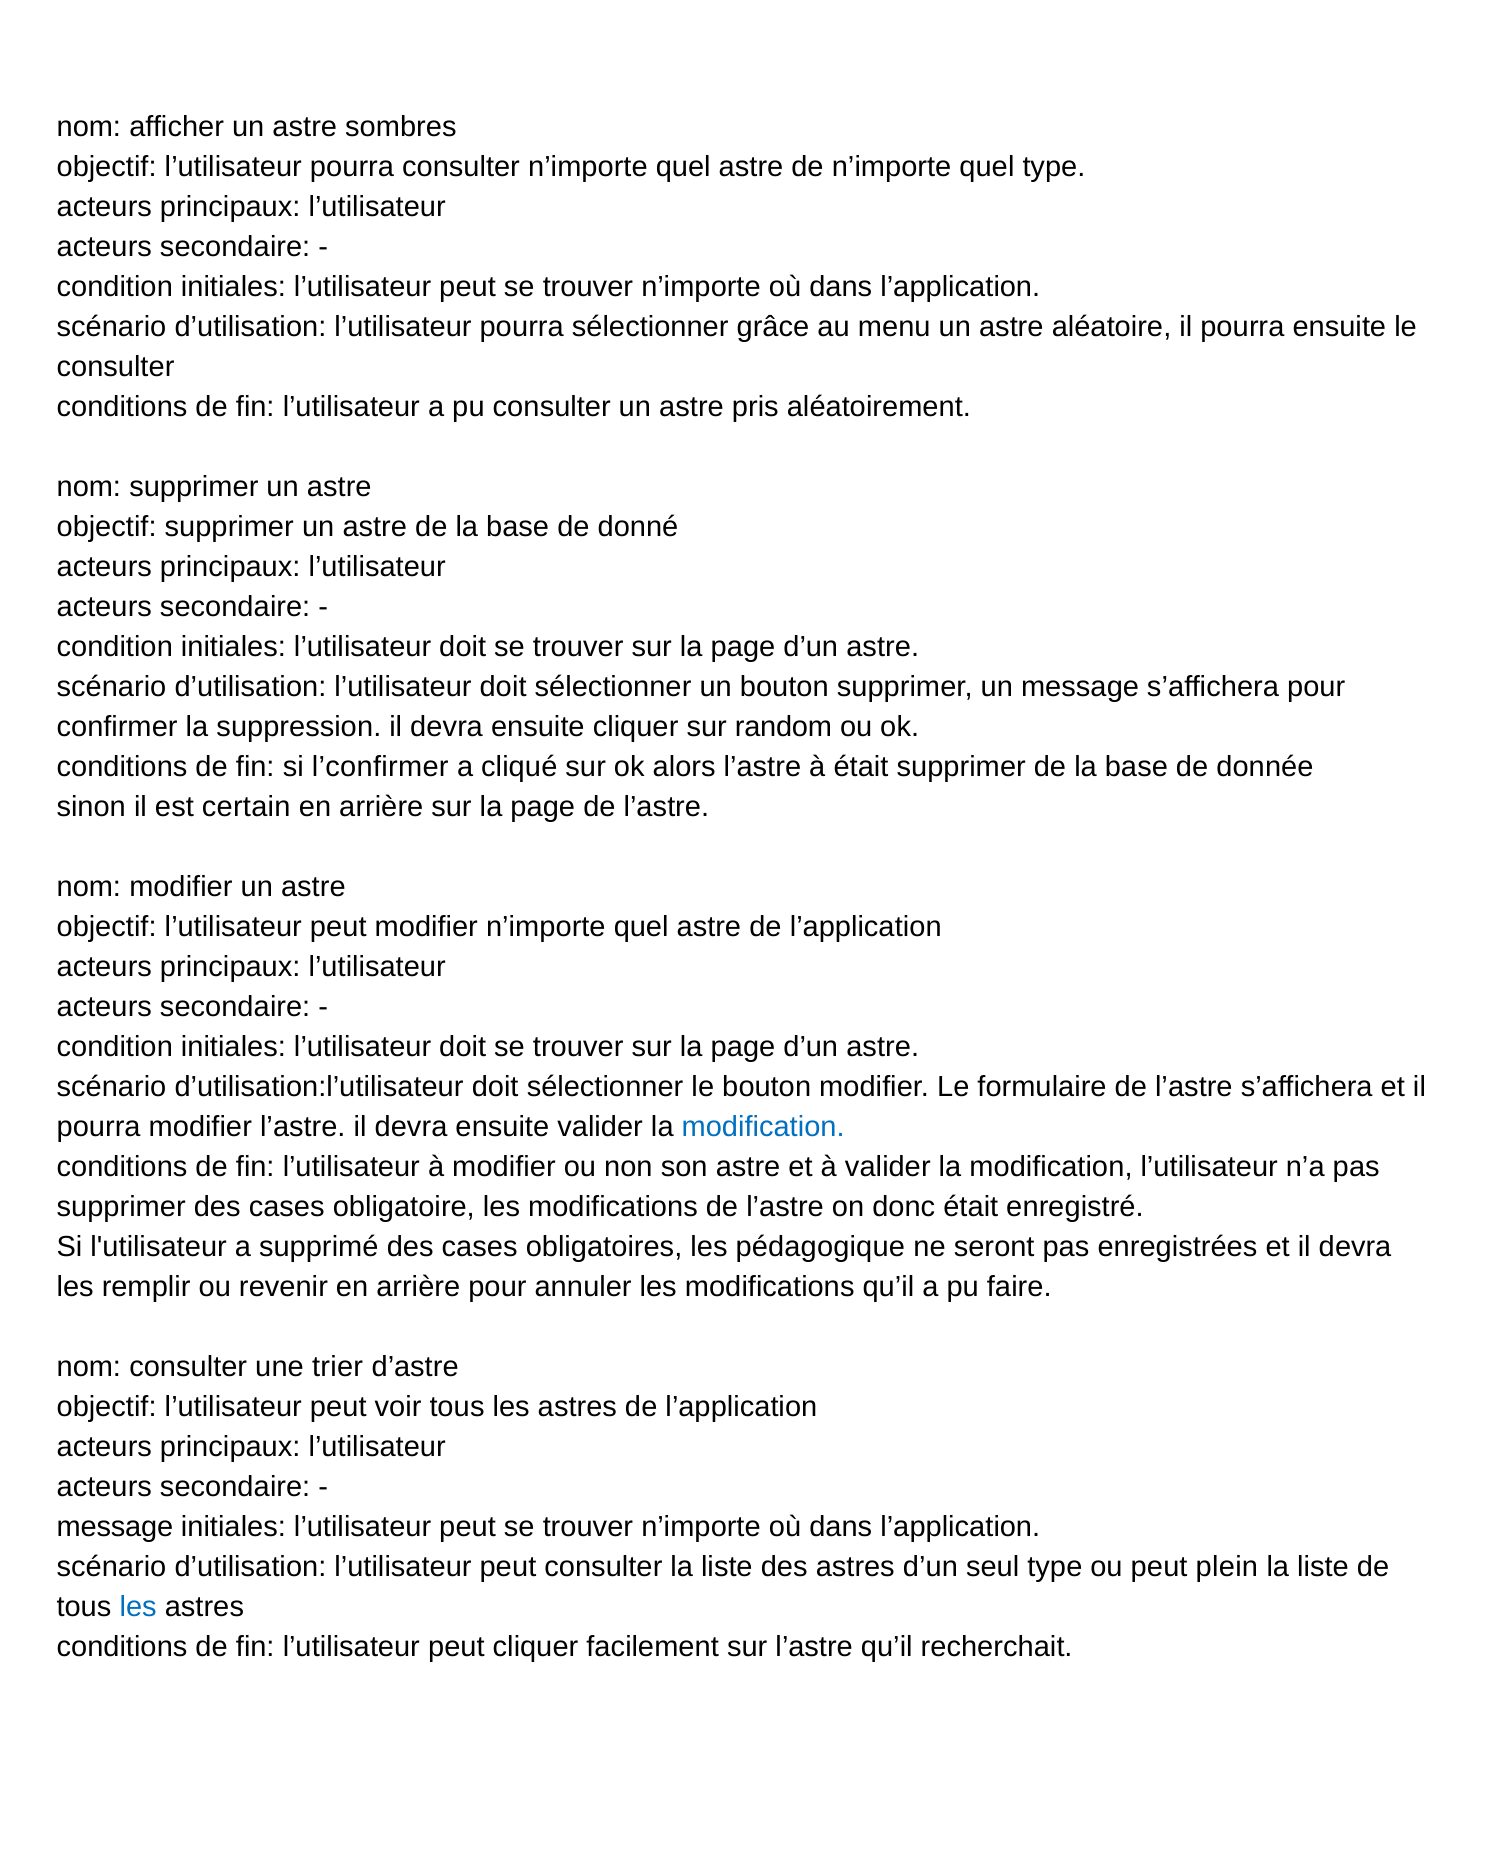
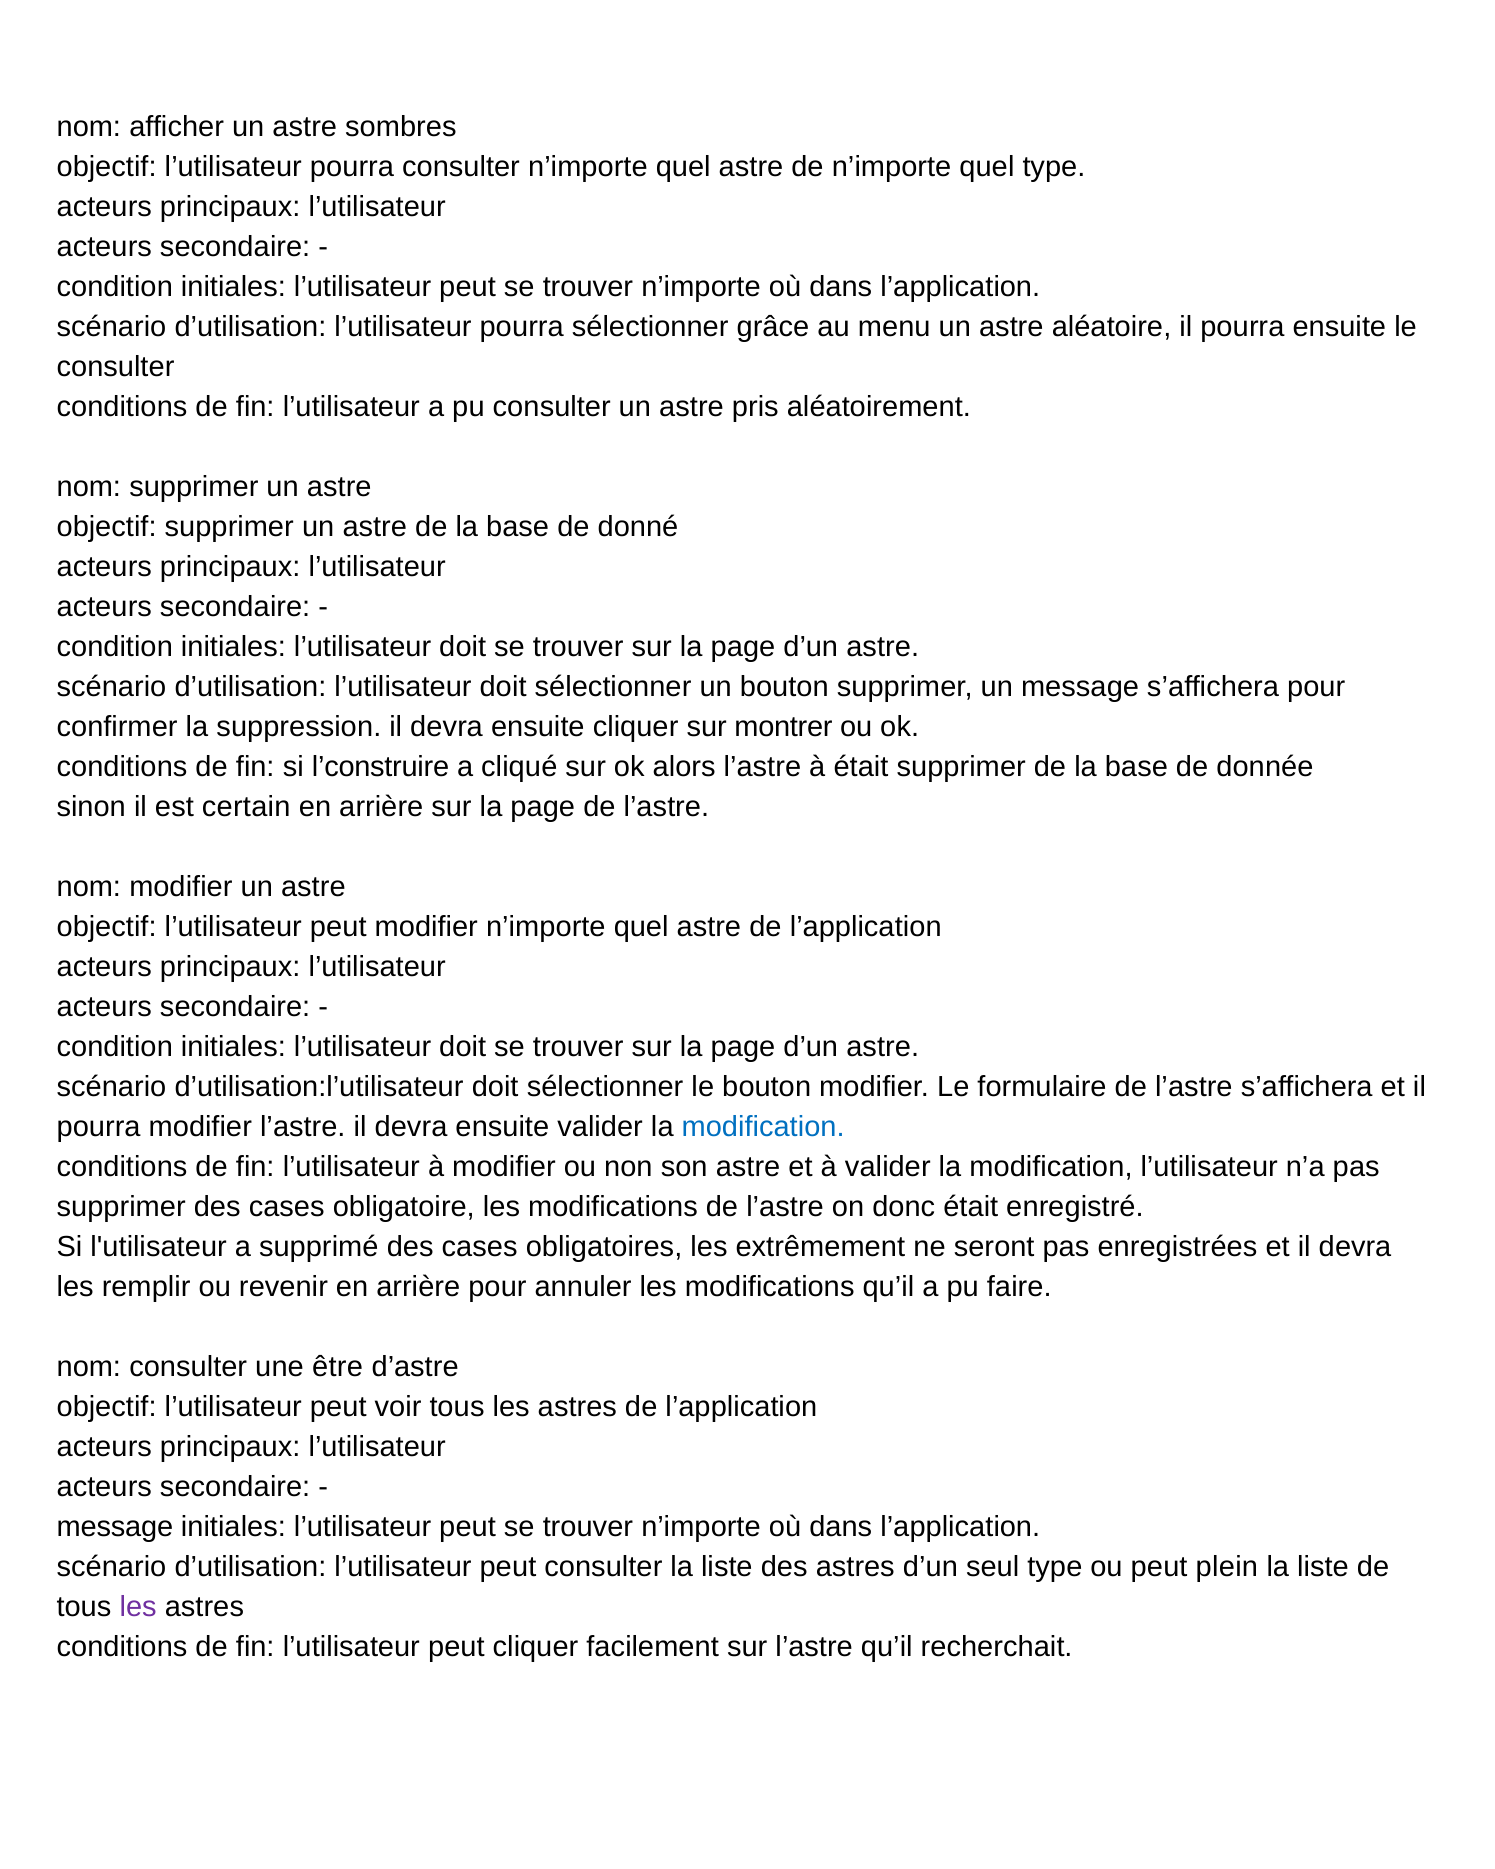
random: random -> montrer (783, 727)
l’confirmer: l’confirmer -> l’construire (381, 767)
pédagogique: pédagogique -> extrêmement (820, 1247)
trier: trier -> être (338, 1367)
les colour: blue -> purple (138, 1607)
